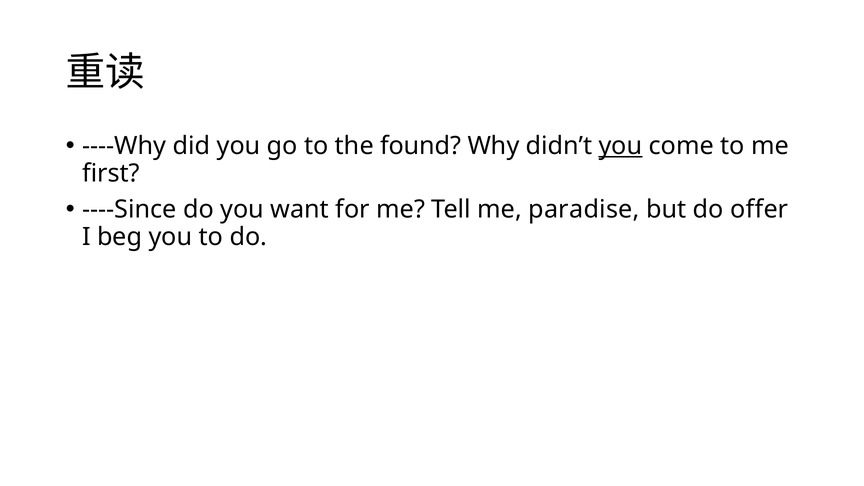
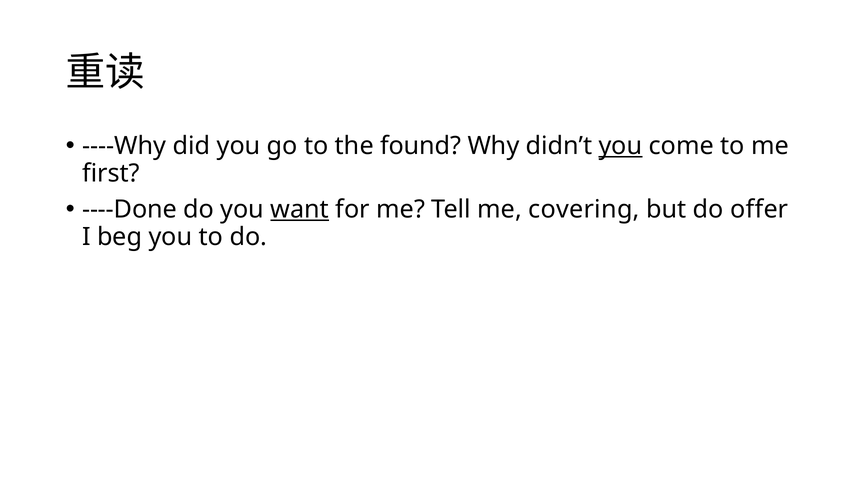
----Since: ----Since -> ----Done (129, 210)
want underline: none -> present (300, 210)
paradise: paradise -> covering (584, 210)
